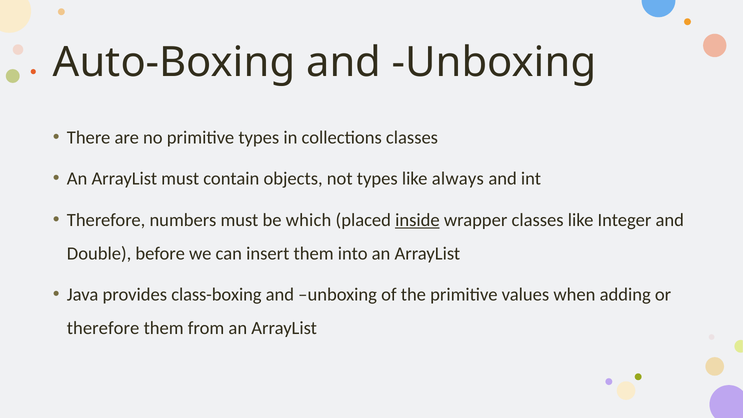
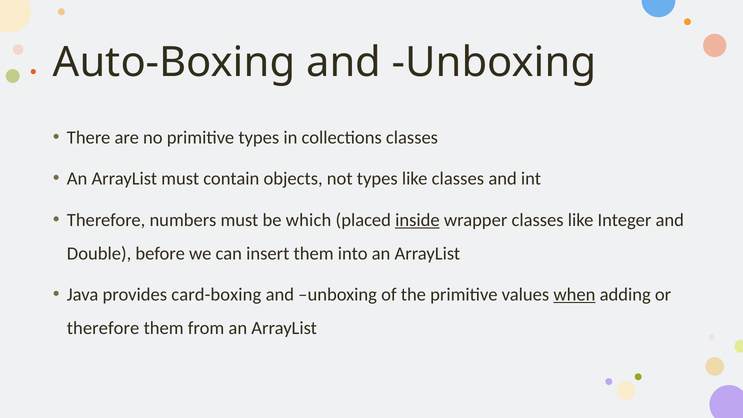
like always: always -> classes (458, 179)
class-boxing: class-boxing -> card-boxing (216, 295)
when underline: none -> present (574, 295)
